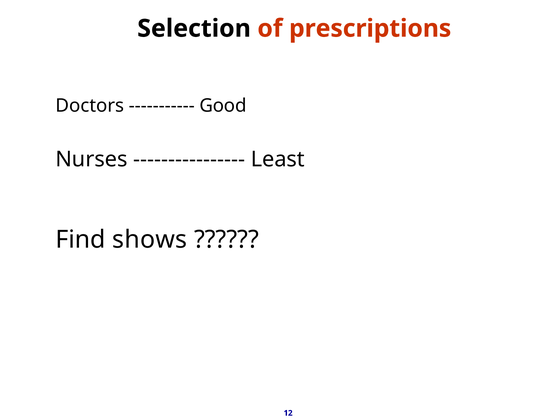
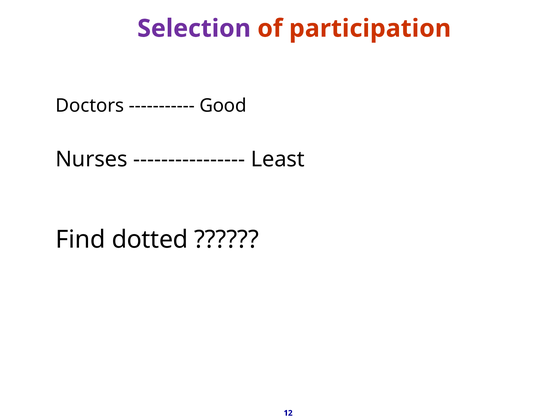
Selection colour: black -> purple (194, 28)
prescriptions: prescriptions -> participation (370, 28)
shows: shows -> dotted (150, 240)
